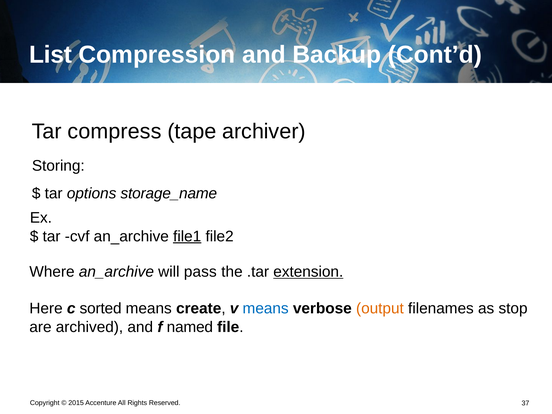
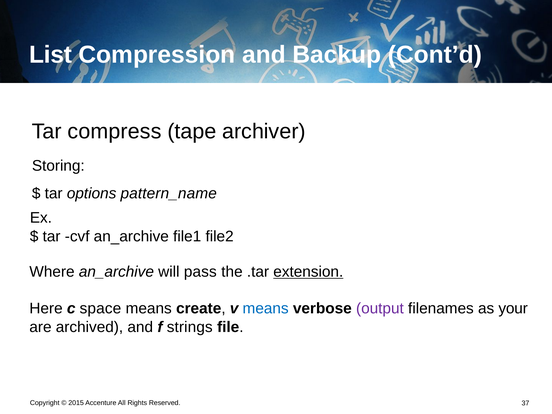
storage_name: storage_name -> pattern_name (169, 193)
file1 underline: present -> none (187, 236)
sorted: sorted -> space (100, 309)
output colour: orange -> purple (380, 309)
stop: stop -> your (513, 309)
named: named -> strings (190, 327)
